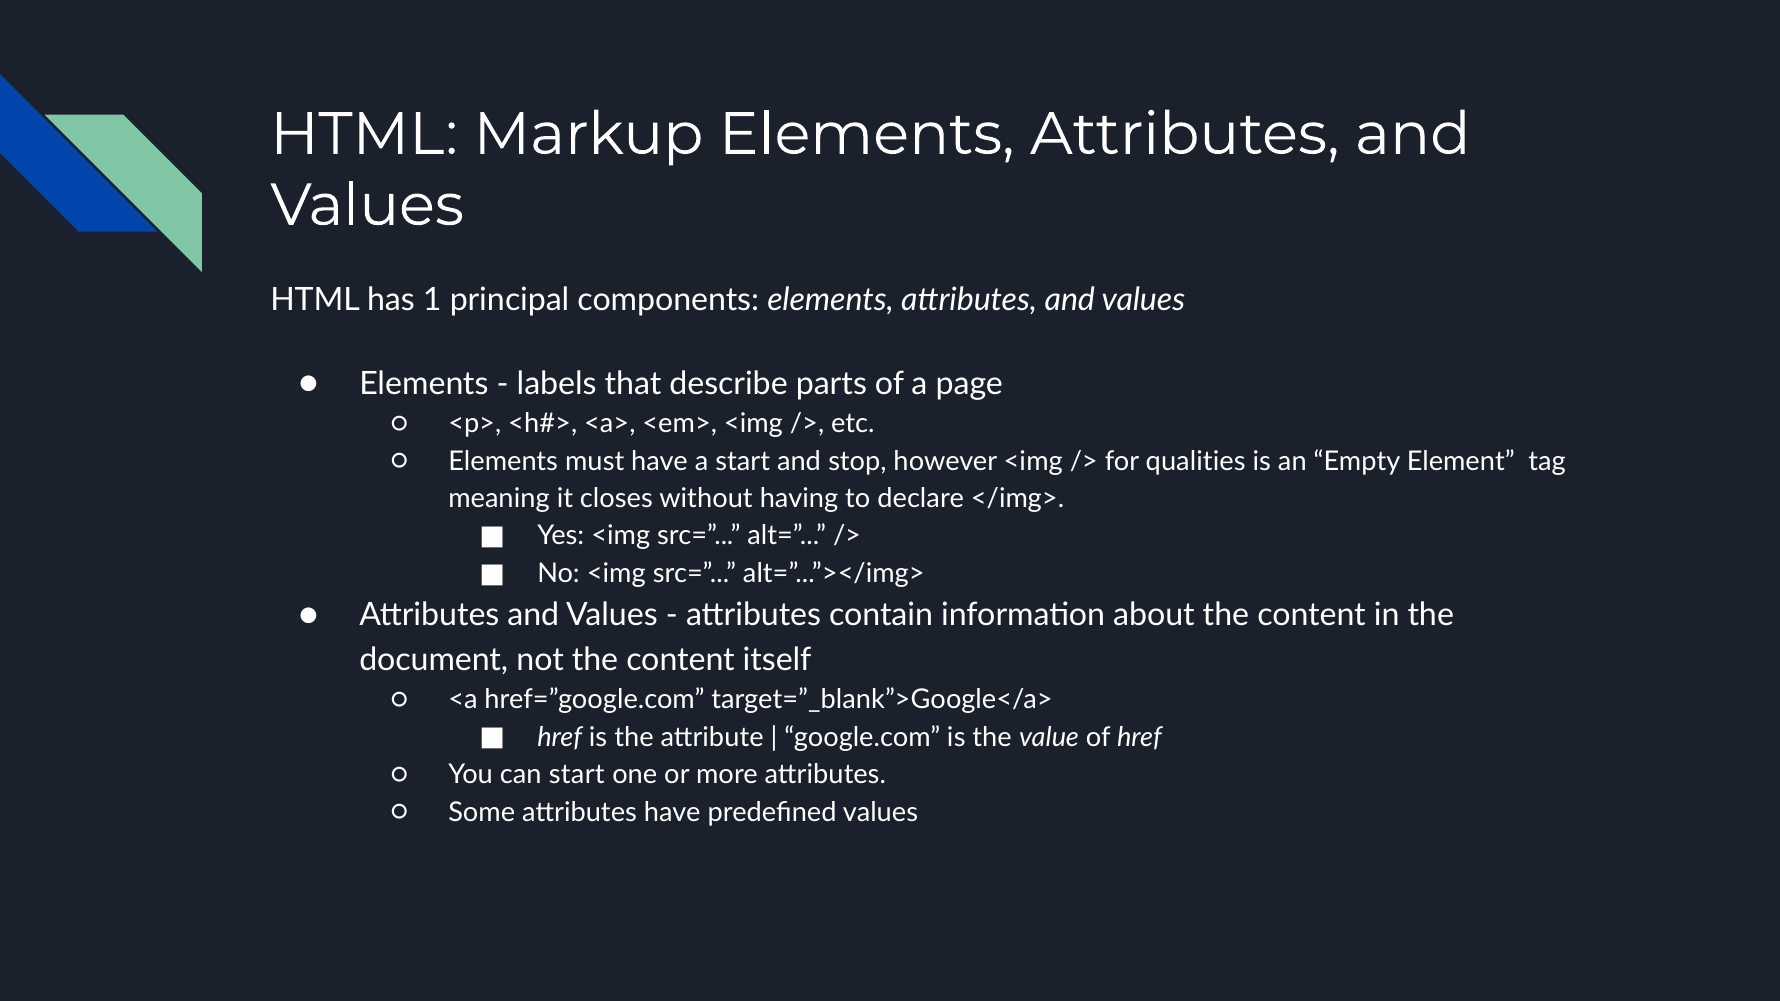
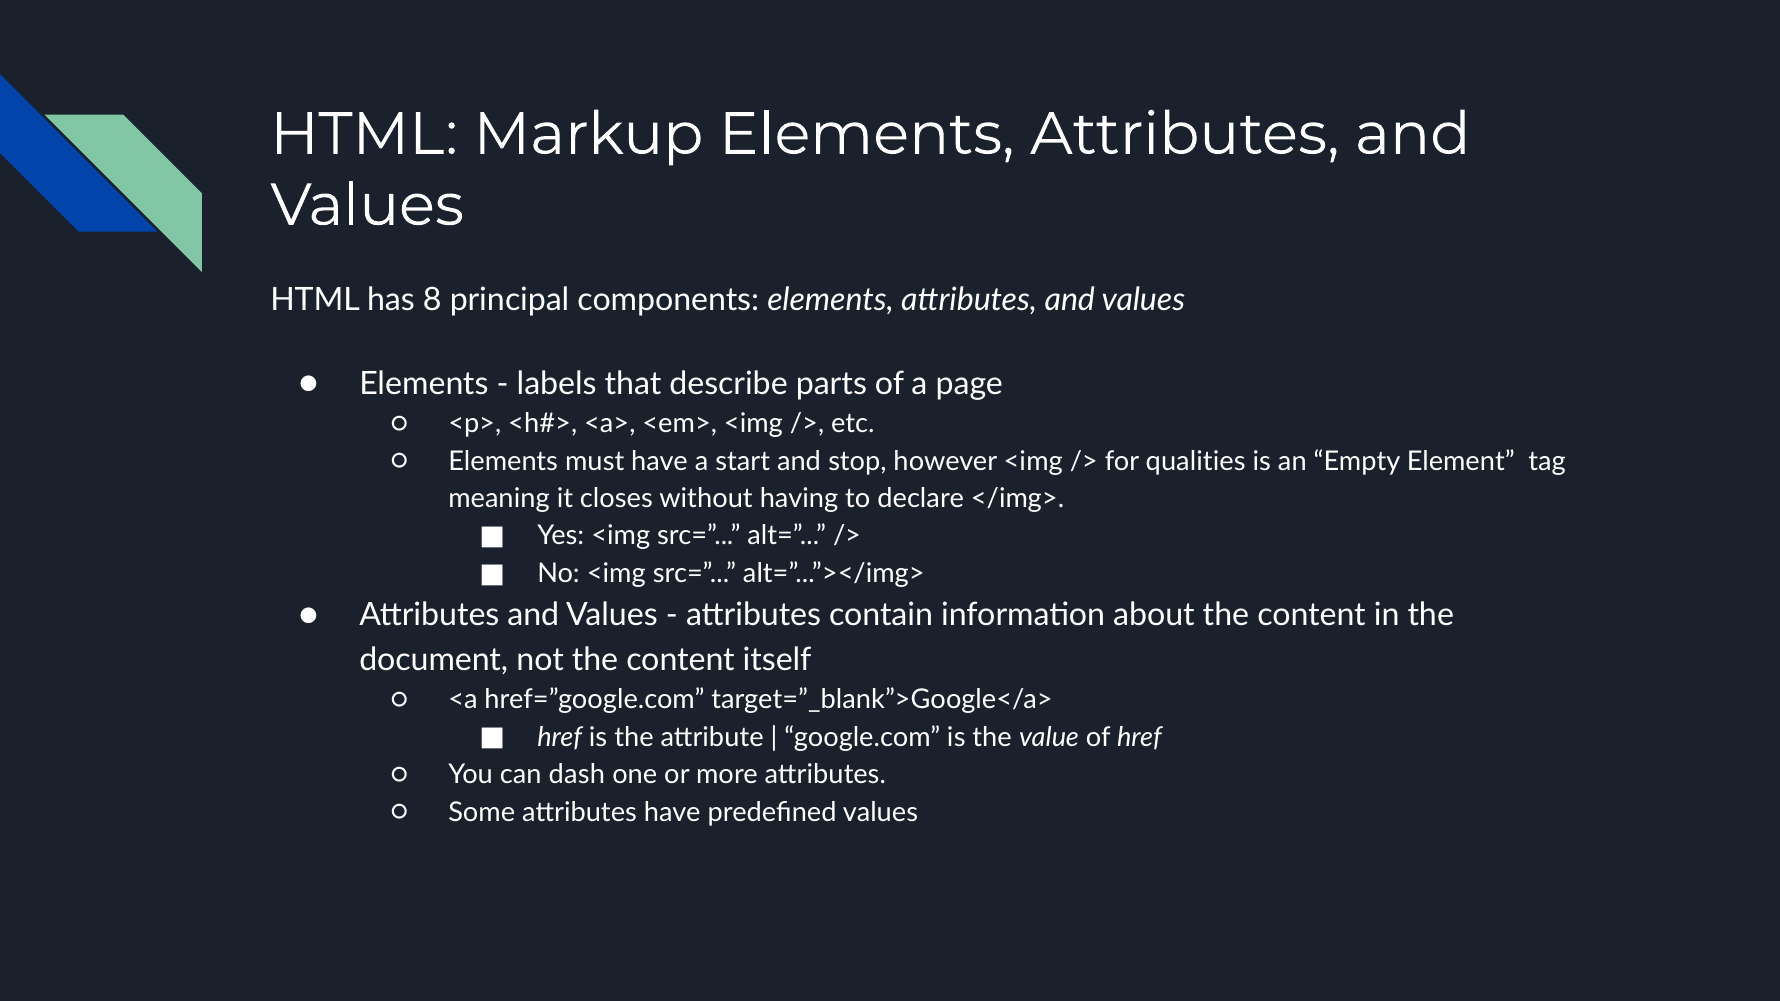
1: 1 -> 8 (432, 300)
can start: start -> dash (577, 775)
